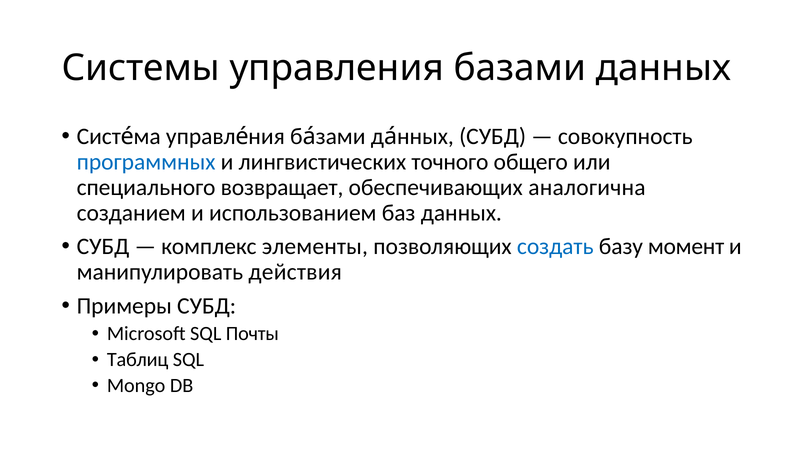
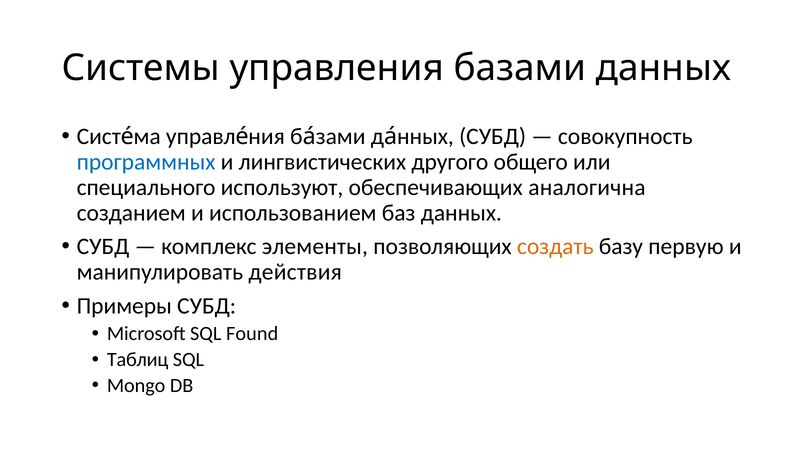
точного: точного -> другого (450, 162)
возвращает: возвращает -> используют (282, 187)
создать colour: blue -> orange (555, 247)
момент: момент -> первую (686, 247)
Почты: Почты -> Found (252, 334)
